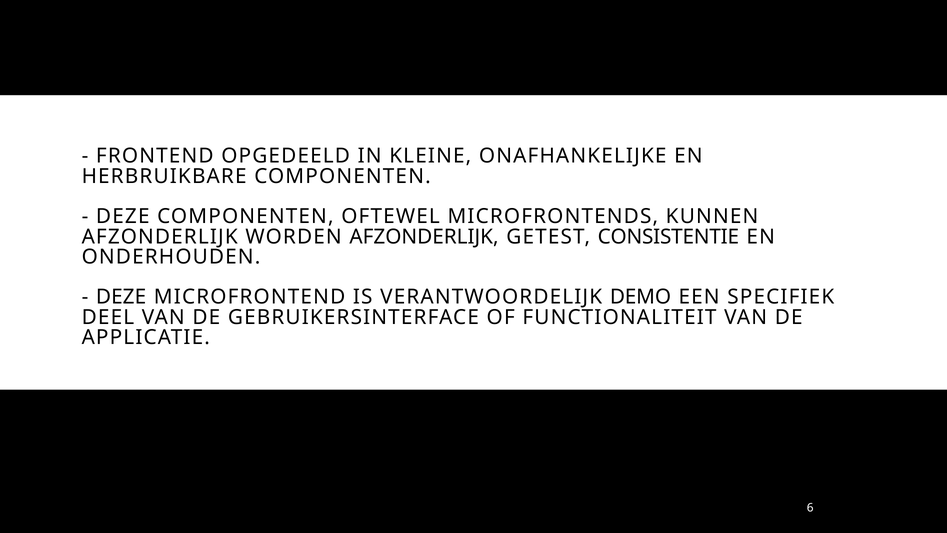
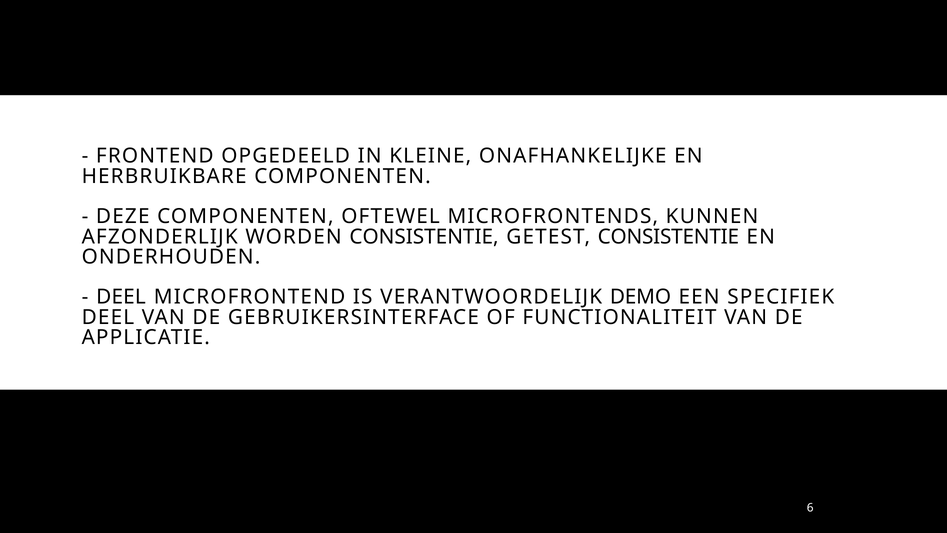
WORDEN AFZONDERLIJK: AFZONDERLIJK -> CONSISTENTIE (424, 237)
DEZE: DEZE -> DEEL (121, 297)
